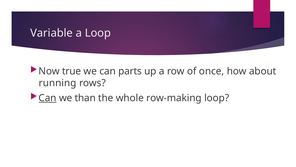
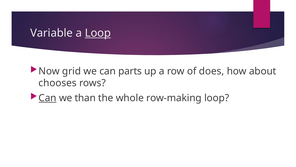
Loop underline: none -> present (98, 33)
true: true -> grid (72, 71)
once: once -> does (212, 71)
running: running -> chooses (58, 83)
